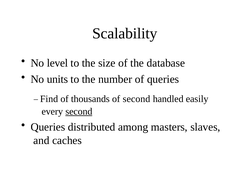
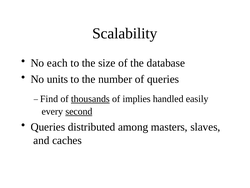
level: level -> each (57, 63)
thousands underline: none -> present (90, 99)
of second: second -> implies (137, 99)
